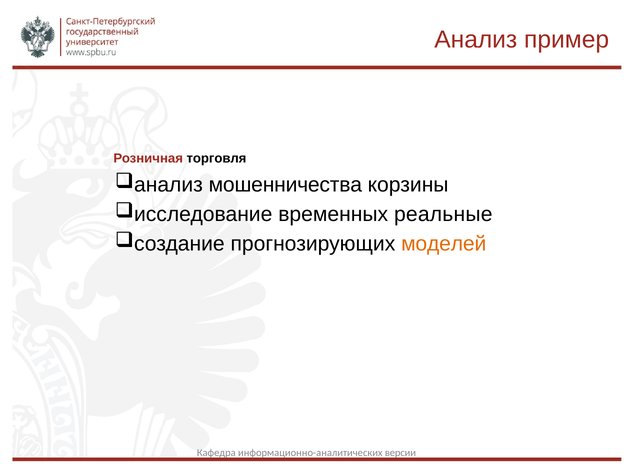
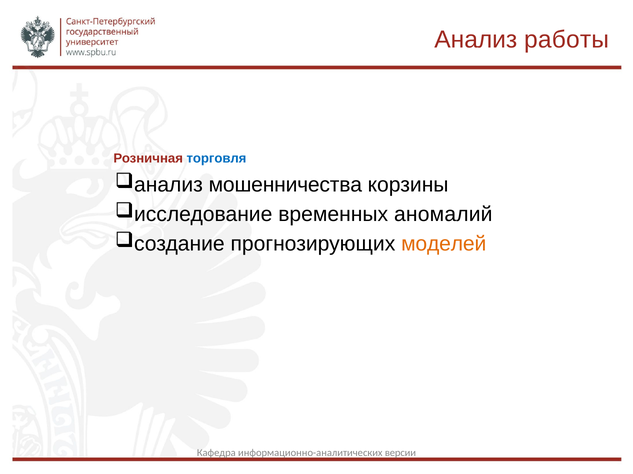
пример: пример -> работы (567, 40)
торговля colour: black -> blue (217, 159)
реальные: реальные -> аномалий (443, 214)
